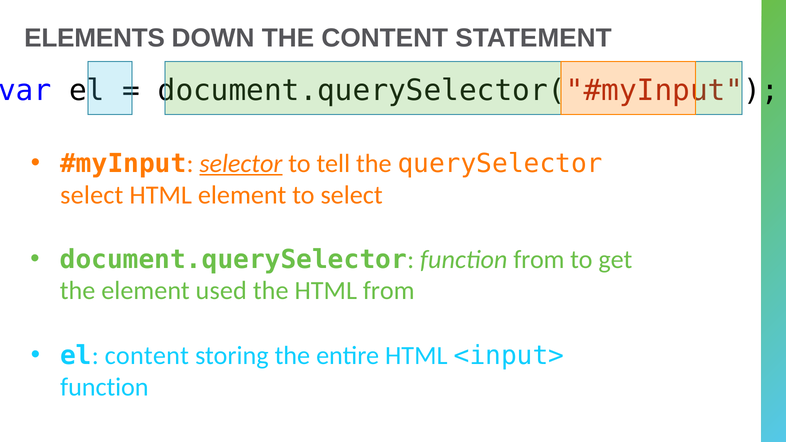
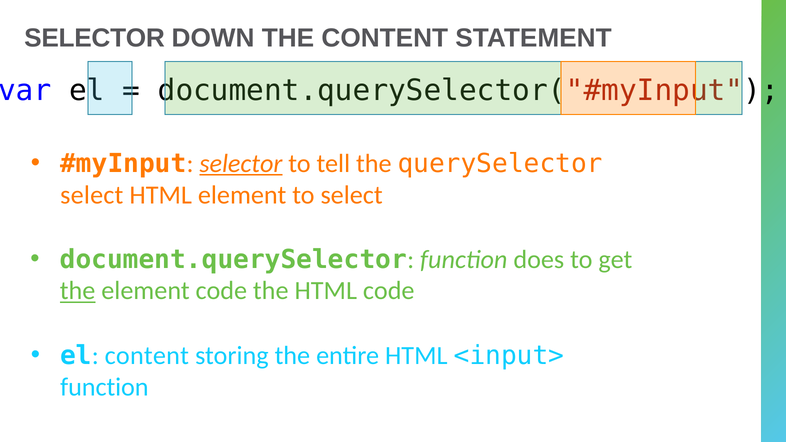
ELEMENTS: ELEMENTS -> SELECTOR (95, 38)
function from: from -> does (539, 259)
the underline: none -> present (78, 291)
element used: used -> code (221, 291)
HTML from: from -> code (389, 291)
